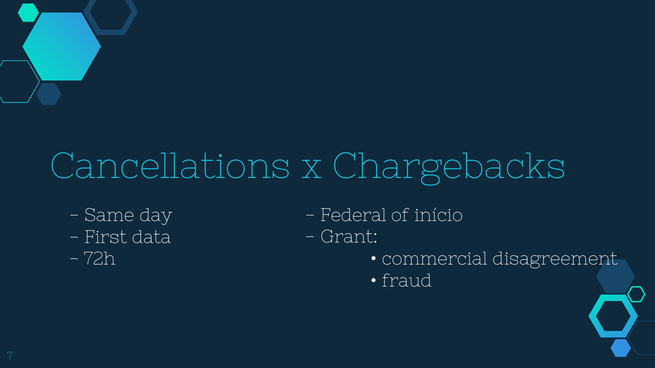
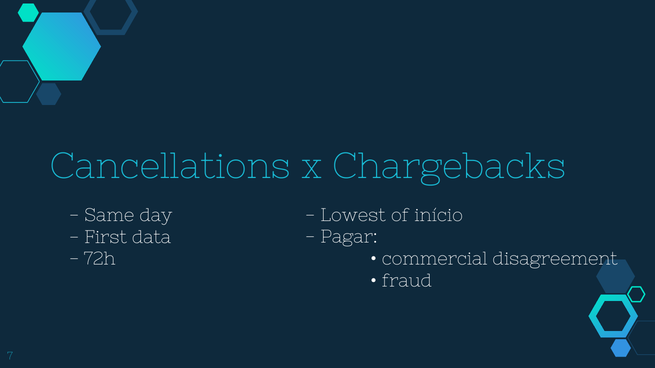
Federal: Federal -> Lowest (353, 215)
Grant: Grant -> Pagar (349, 237)
